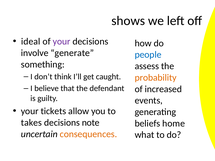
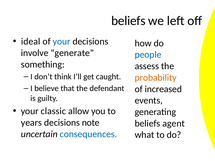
shows: shows -> beliefs (128, 21)
your colour: purple -> blue (62, 42)
tickets: tickets -> classic (53, 111)
takes: takes -> years (31, 123)
home: home -> agent (174, 124)
consequences colour: orange -> blue (88, 134)
